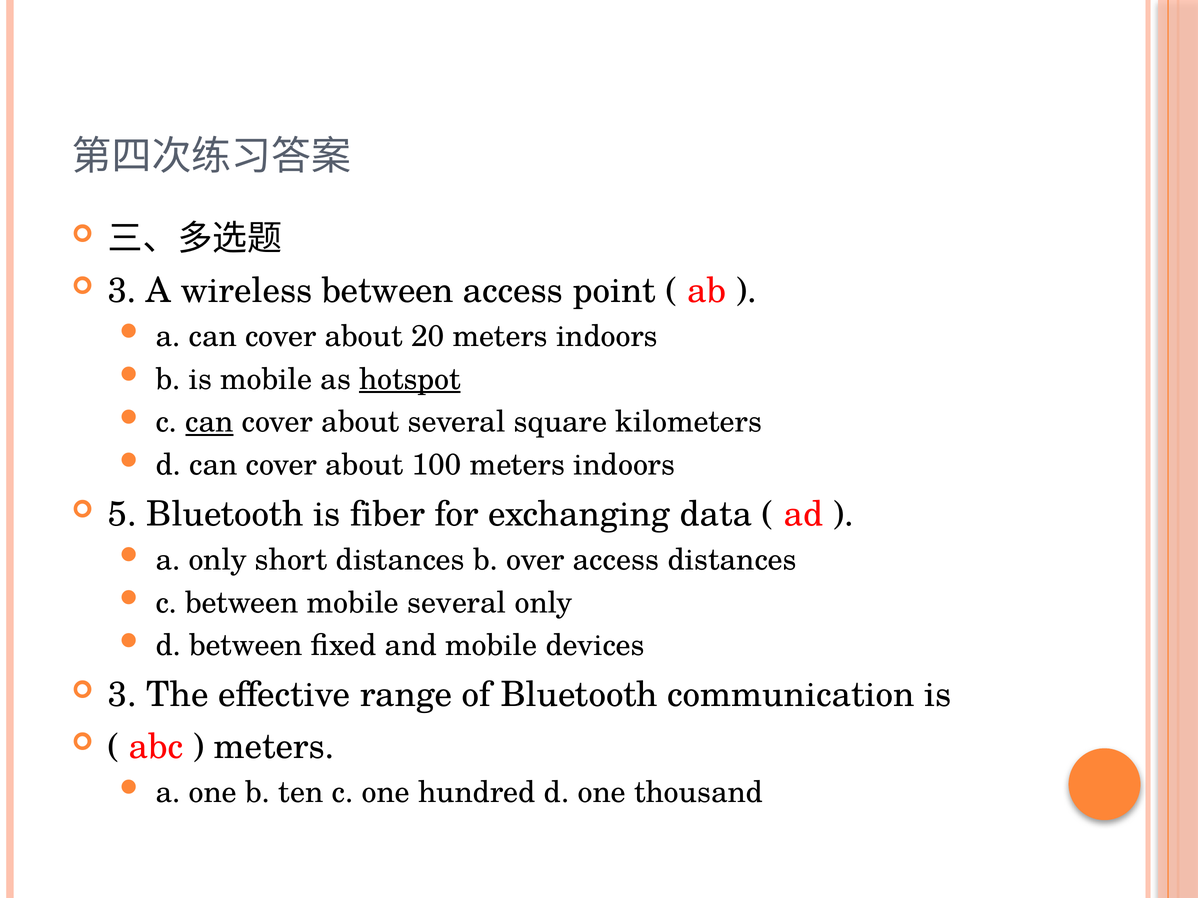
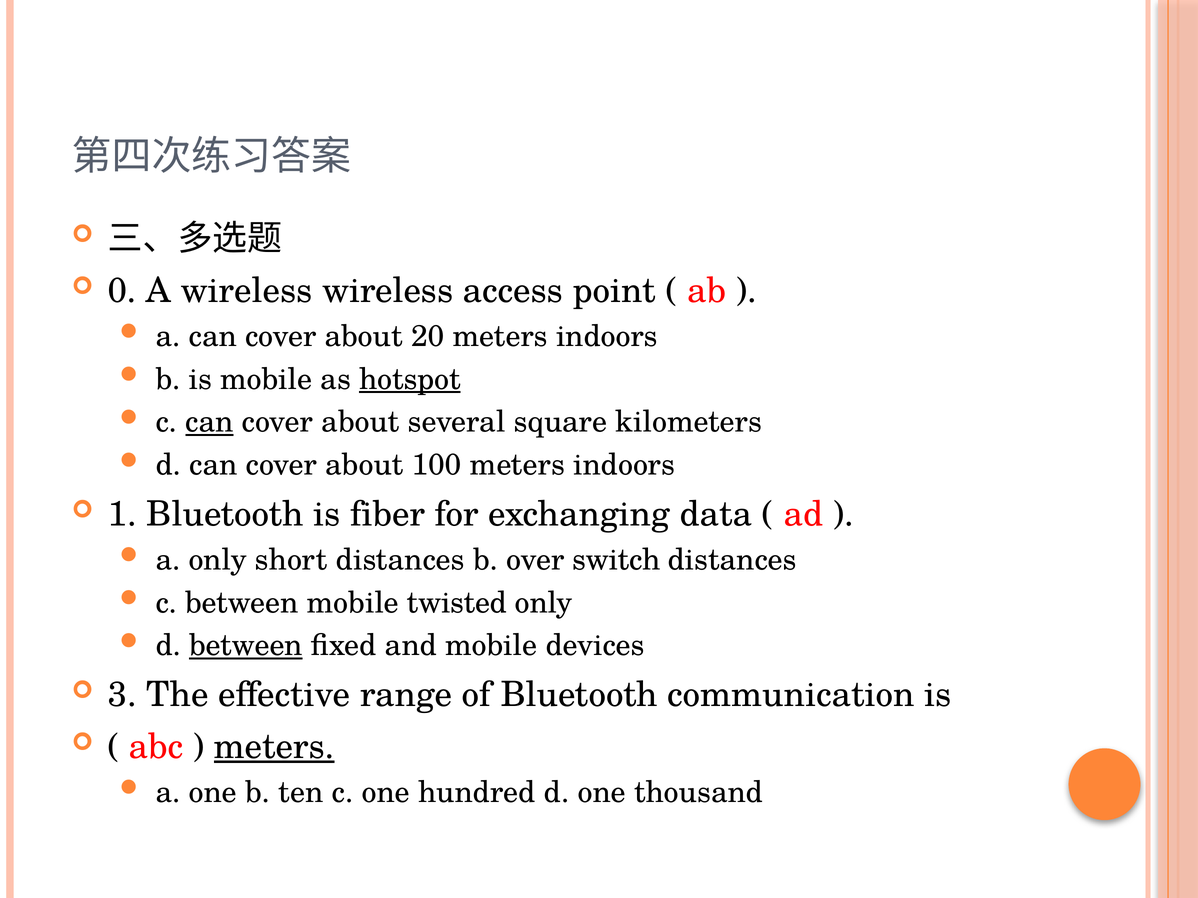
3: 3 -> 0 (122, 291)
wireless between: between -> wireless (388, 291)
5: 5 -> 1 (122, 515)
over access: access -> switch (616, 560)
mobile several: several -> twisted (457, 603)
between underline: none -> present (246, 646)
meters underline: none -> present (274, 747)
